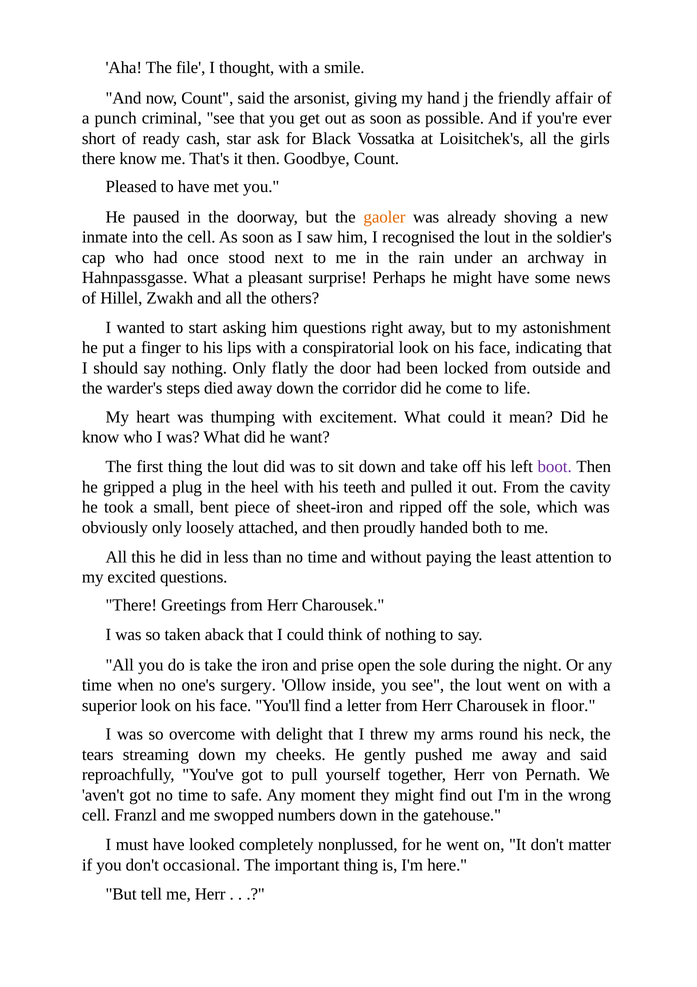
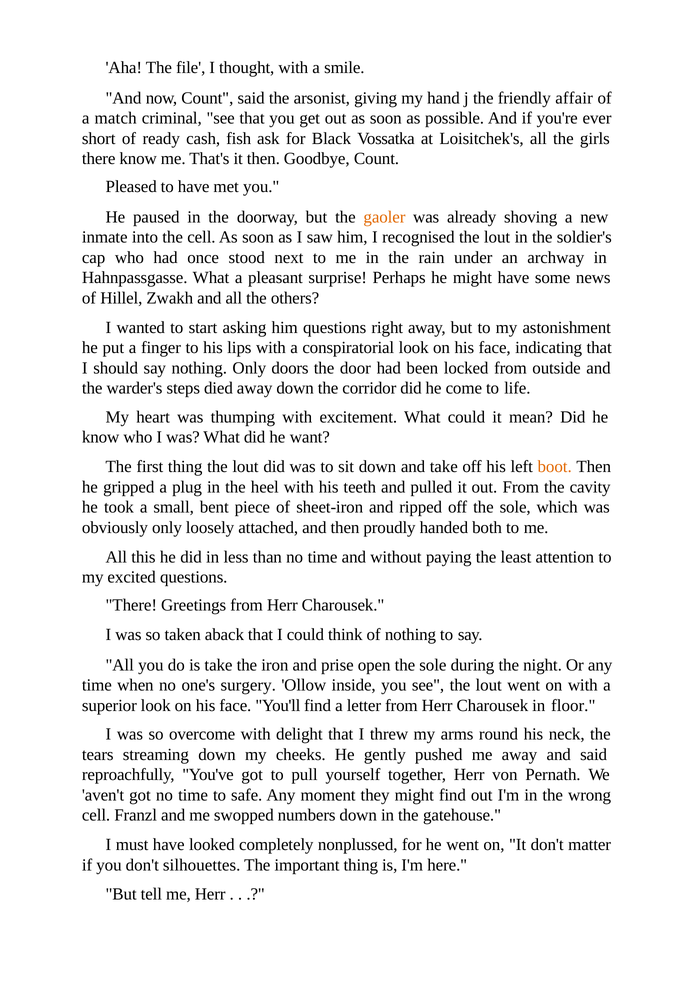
punch: punch -> match (116, 118)
star: star -> fish (239, 138)
flatly: flatly -> doors (290, 368)
boot colour: purple -> orange (555, 466)
occasional: occasional -> silhouettes (202, 865)
